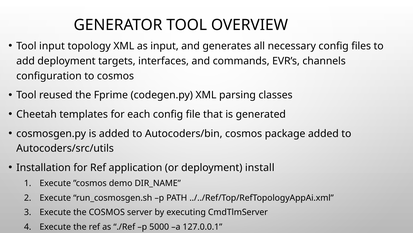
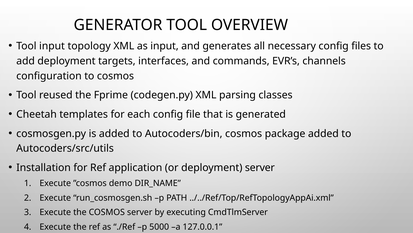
deployment install: install -> server (260, 167)
